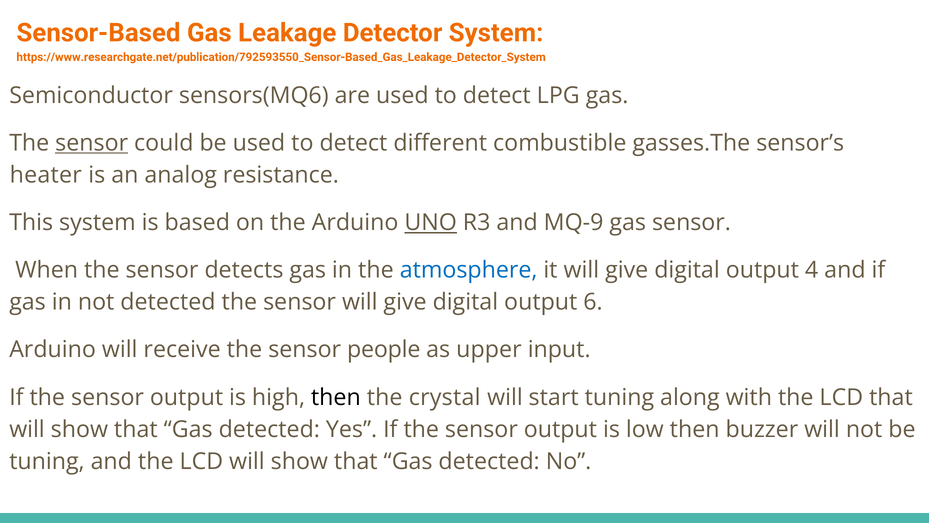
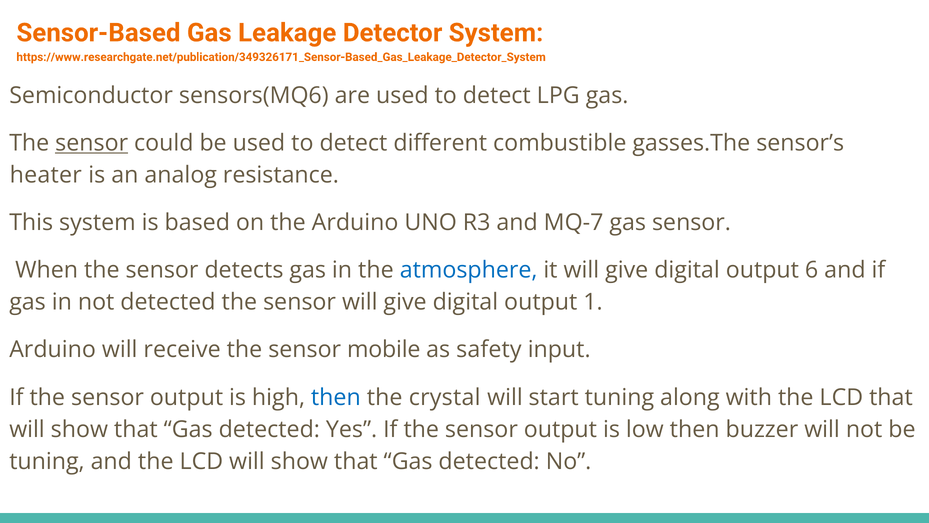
https://www.researchgate.net/publication/792593550_Sensor-Based_Gas_Leakage_Detector_System: https://www.researchgate.net/publication/792593550_Sensor-Based_Gas_Leakage_Detector_System -> https://www.researchgate.net/publication/349326171_Sensor-Based_Gas_Leakage_Detector_System (281, 57)
UNO underline: present -> none (431, 222)
MQ-9: MQ-9 -> MQ-7 (574, 222)
4: 4 -> 6 (812, 270)
6: 6 -> 1 (593, 302)
people: people -> mobile (384, 350)
upper: upper -> safety (489, 350)
then colour: black -> blue (336, 397)
